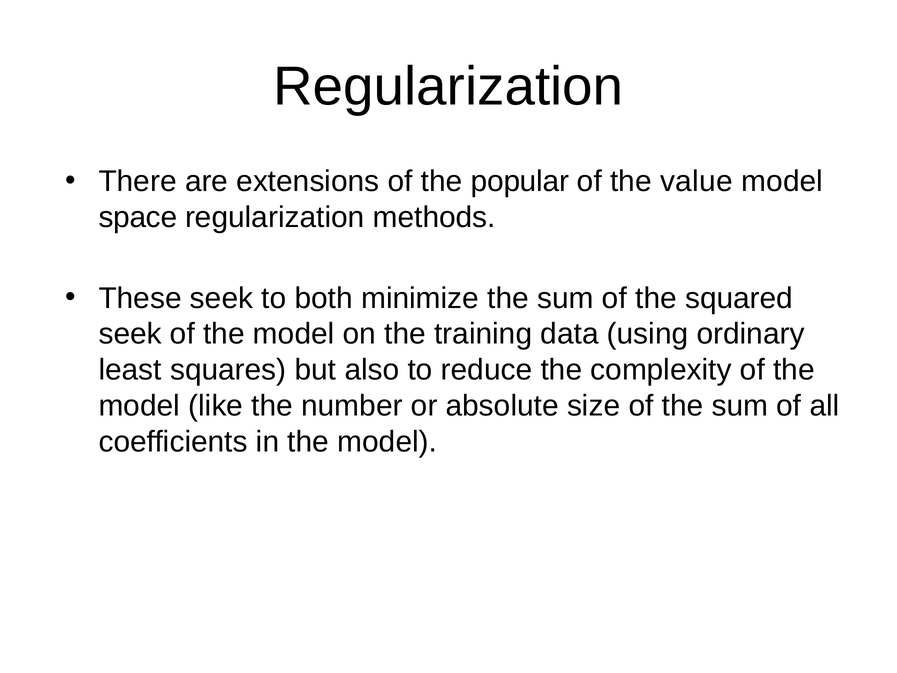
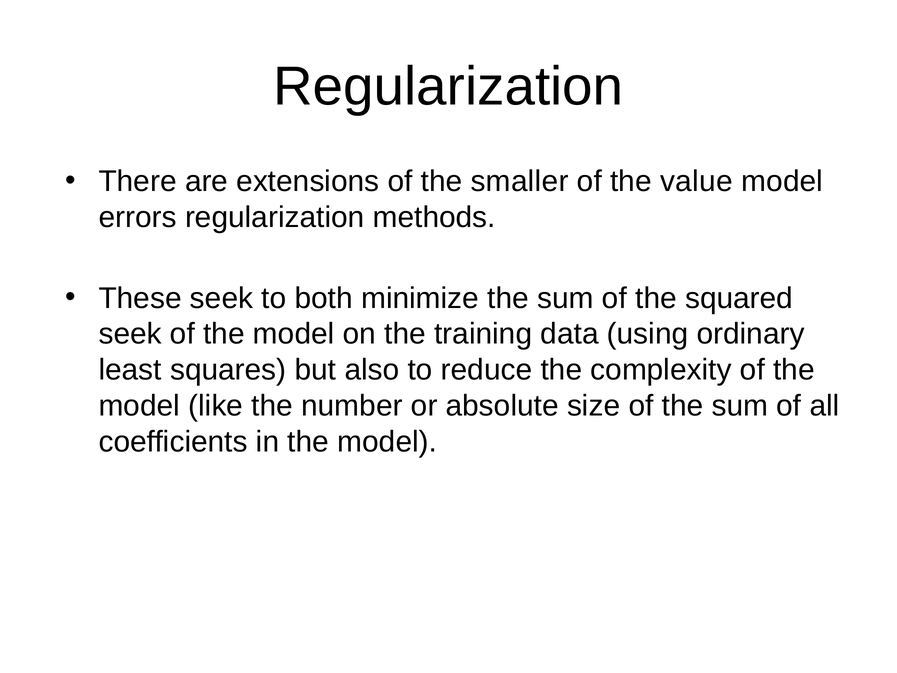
popular: popular -> smaller (520, 182)
space: space -> errors (138, 217)
